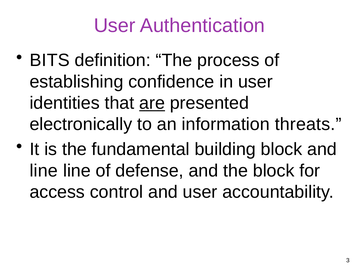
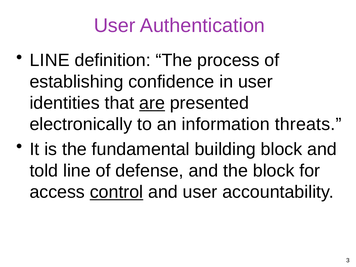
BITS: BITS -> LINE (50, 60)
line: line -> told (44, 171)
control underline: none -> present (117, 192)
